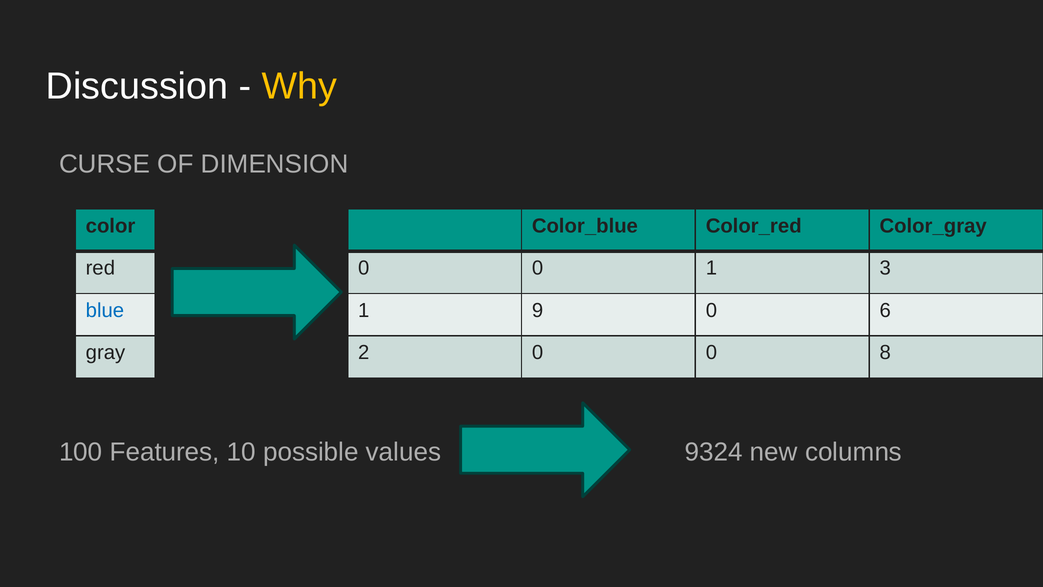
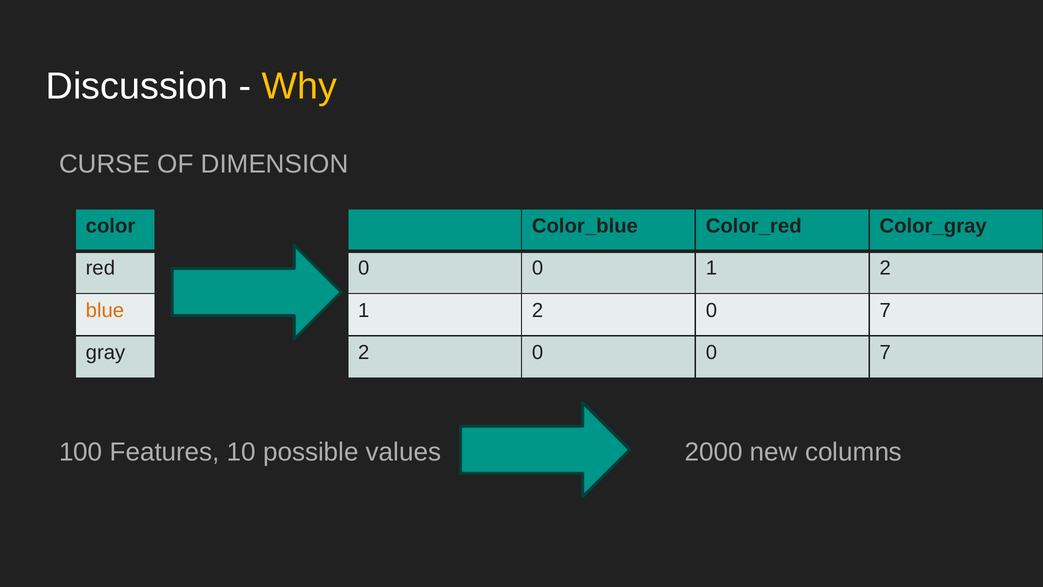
0 1 3: 3 -> 2 (885, 268)
blue colour: blue -> orange (105, 310)
9: 9 -> 2 (538, 310)
6: 6 -> 7 (885, 310)
0 0 8: 8 -> 7 (885, 353)
9324: 9324 -> 2000 (714, 452)
